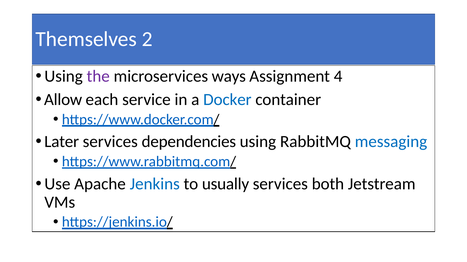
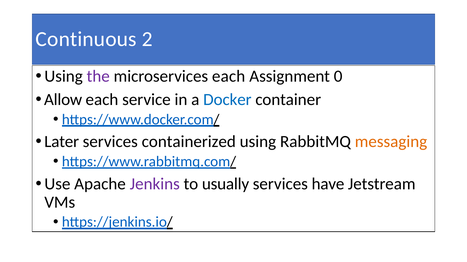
Themselves: Themselves -> Continuous (86, 39)
microservices ways: ways -> each (229, 76)
4: 4 -> 0 (338, 76)
dependencies: dependencies -> containerized (189, 142)
messaging colour: blue -> orange (391, 142)
Jenkins colour: blue -> purple (155, 184)
both: both -> have (328, 184)
